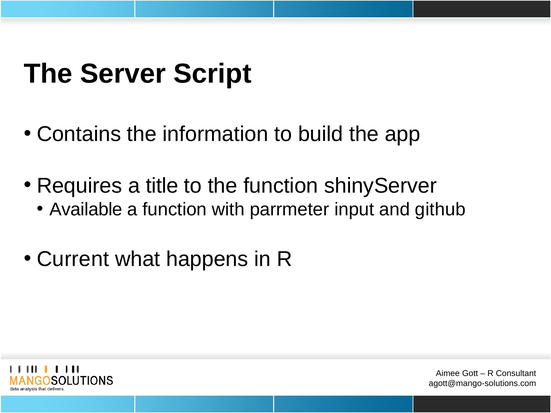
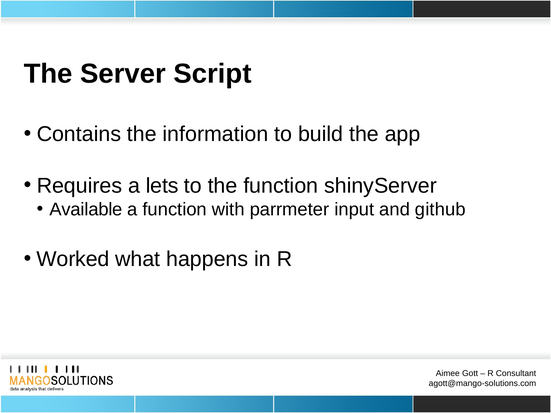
title: title -> lets (162, 186)
Current: Current -> Worked (73, 259)
